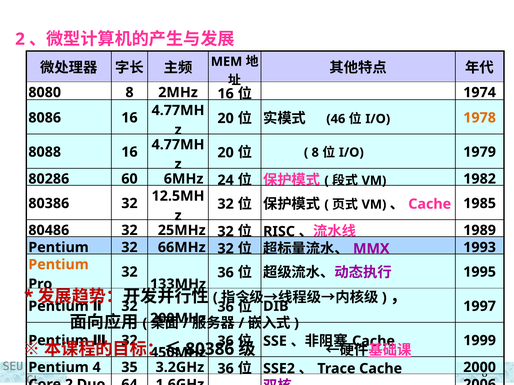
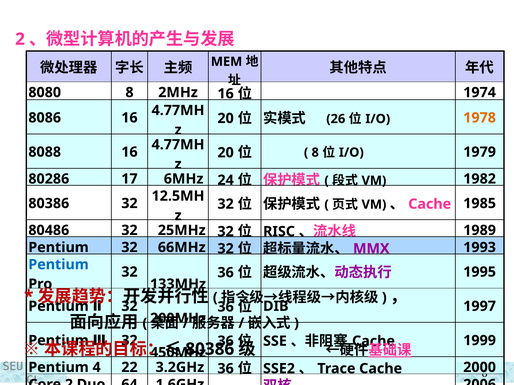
46: 46 -> 26 (336, 119)
60: 60 -> 17 (129, 179)
Pentium colour: orange -> blue (59, 265)
35: 35 -> 22 (129, 368)
